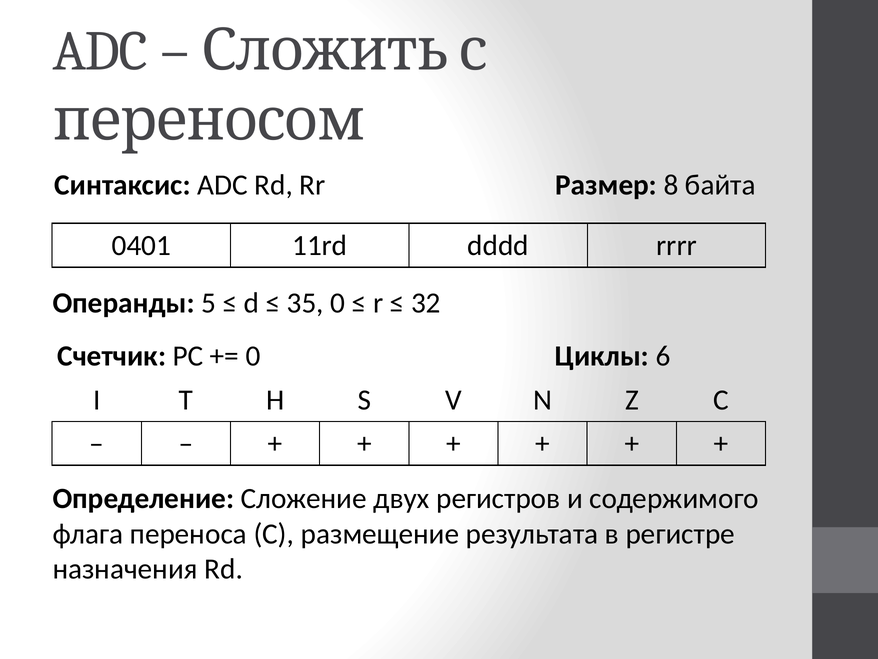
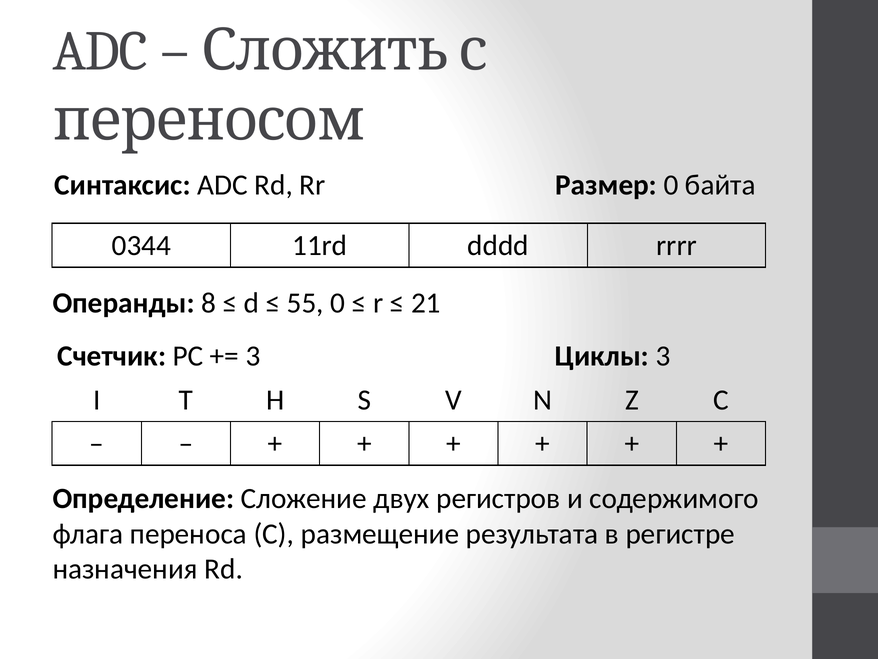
Размер 8: 8 -> 0 (671, 185)
0401: 0401 -> 0344 (141, 246)
5: 5 -> 8 (209, 303)
35: 35 -> 55 (305, 303)
32: 32 -> 21 (426, 303)
0: 0 -> 3 (253, 356)
Циклы 6: 6 -> 3 (663, 356)
